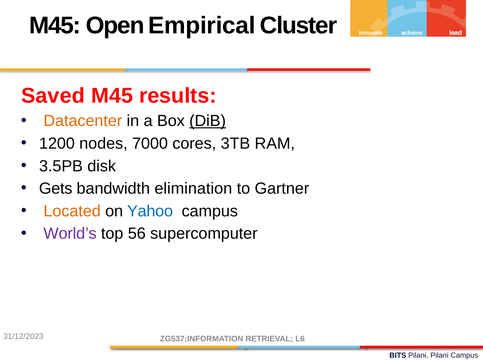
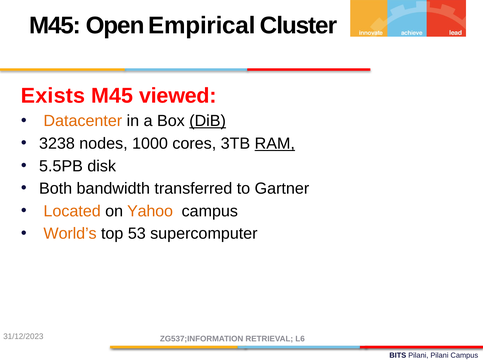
Saved: Saved -> Exists (53, 96)
results: results -> viewed (178, 96)
1200: 1200 -> 3238 (57, 144)
7000: 7000 -> 1000 (150, 144)
RAM underline: none -> present (275, 144)
3.5PB: 3.5PB -> 5.5PB (61, 166)
Gets: Gets -> Both (56, 189)
elimination: elimination -> transferred (193, 189)
Yahoo colour: blue -> orange (150, 211)
World’s colour: purple -> orange (70, 234)
56: 56 -> 53 (137, 234)
